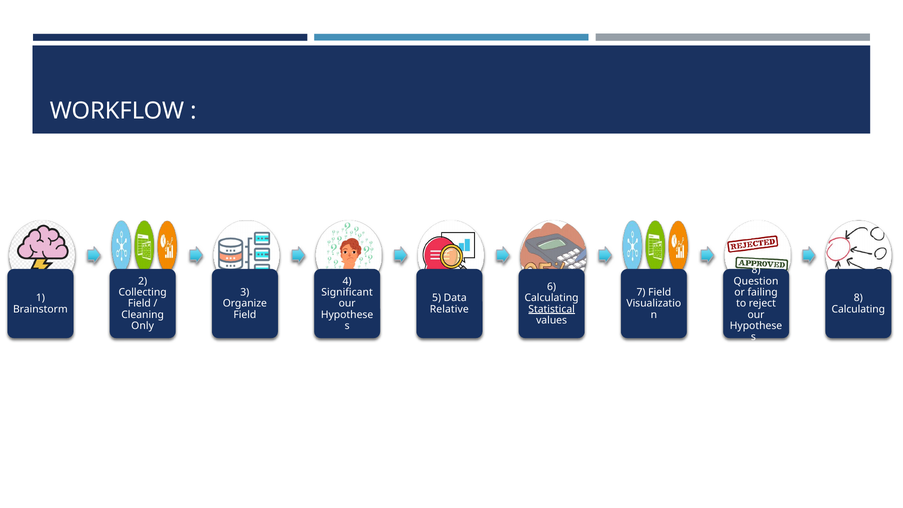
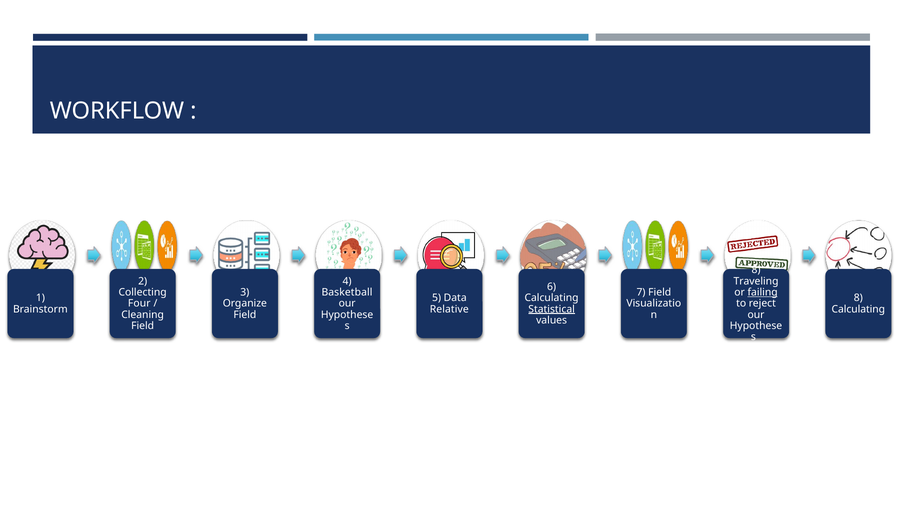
Question: Question -> Traveling (756, 281)
Significant: Significant -> Basketball (347, 292)
failing underline: none -> present (763, 292)
Field: Field -> Four (139, 303)
Only: Only -> Field (143, 326)
